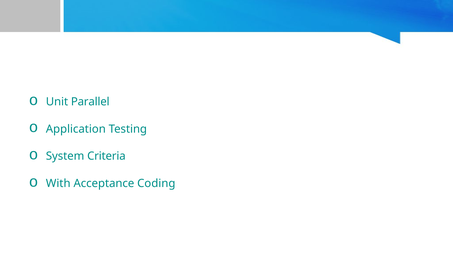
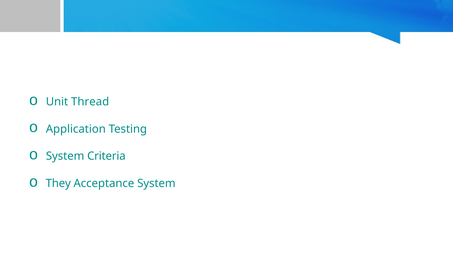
Parallel: Parallel -> Thread (90, 102)
With: With -> They (58, 183)
Acceptance Coding: Coding -> System (156, 183)
